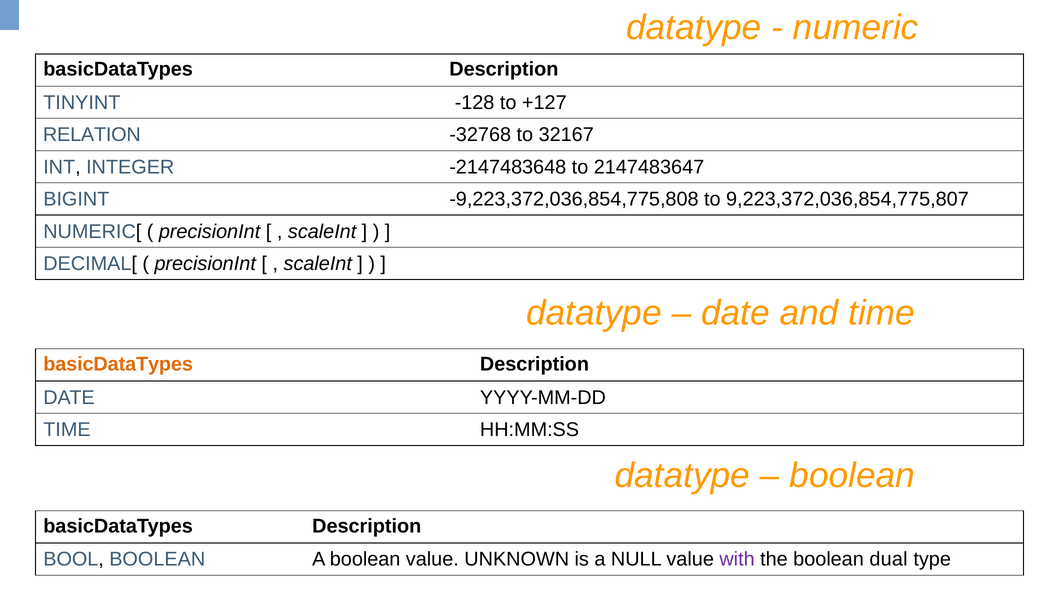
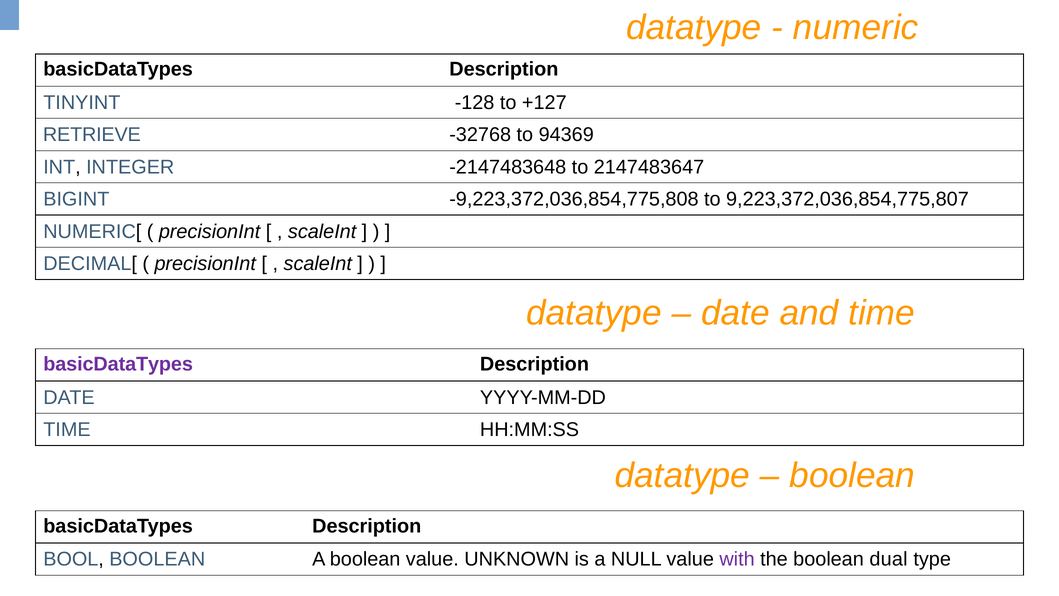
RELATION: RELATION -> RETRIEVE (92, 135)
32167: 32167 -> 94369 (566, 135)
basicDataTypes colour: orange -> purple (118, 364)
